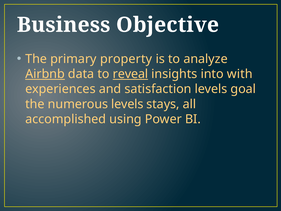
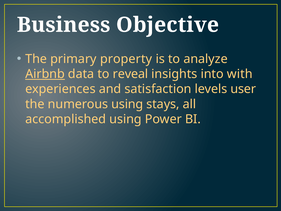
reveal underline: present -> none (130, 74)
goal: goal -> user (243, 89)
numerous levels: levels -> using (127, 104)
